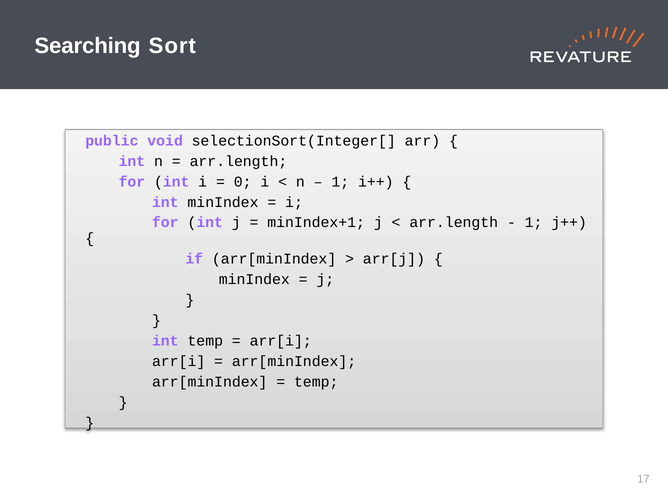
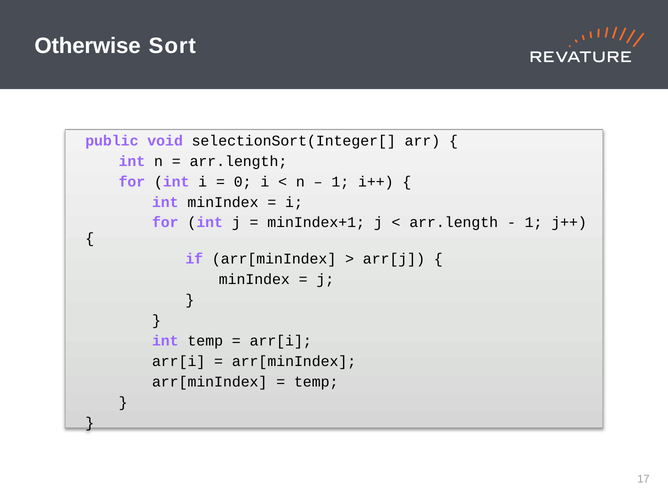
Searching: Searching -> Otherwise (88, 46)
